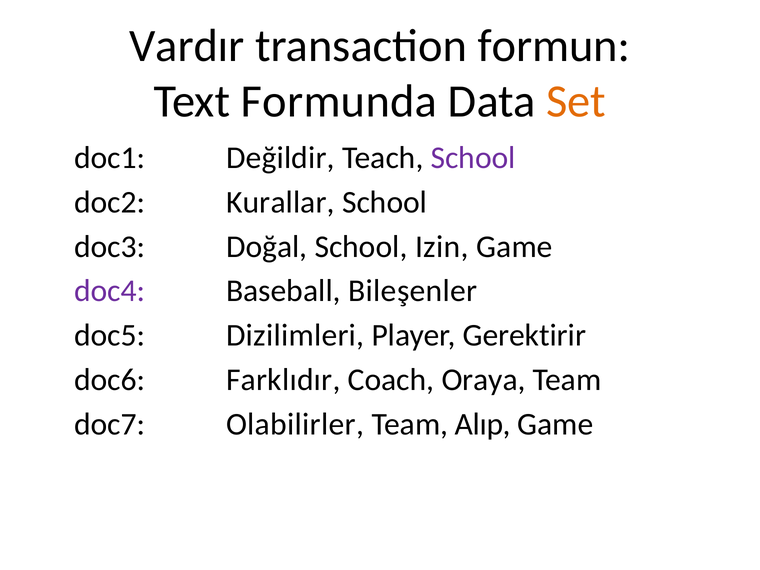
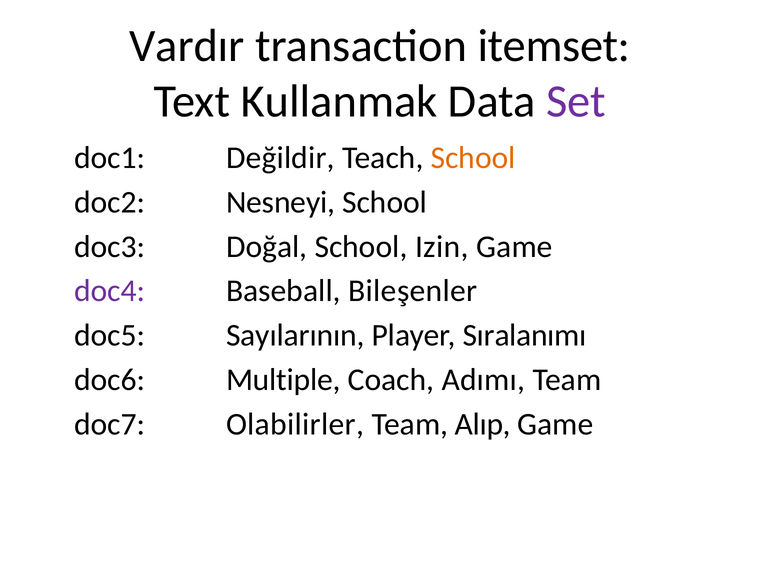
formun: formun -> itemset (554, 46)
Formunda: Formunda -> Kullanmak (339, 101)
Set colour: orange -> purple (576, 101)
School colour: purple -> orange (473, 158)
Kurallar: Kurallar -> Nesneyi (281, 202)
Dizilimleri: Dizilimleri -> Sayılarının (295, 335)
Gerektirir: Gerektirir -> Sıralanımı (525, 335)
Farklıdır: Farklıdır -> Multiple (283, 380)
Oraya: Oraya -> Adımı (483, 380)
